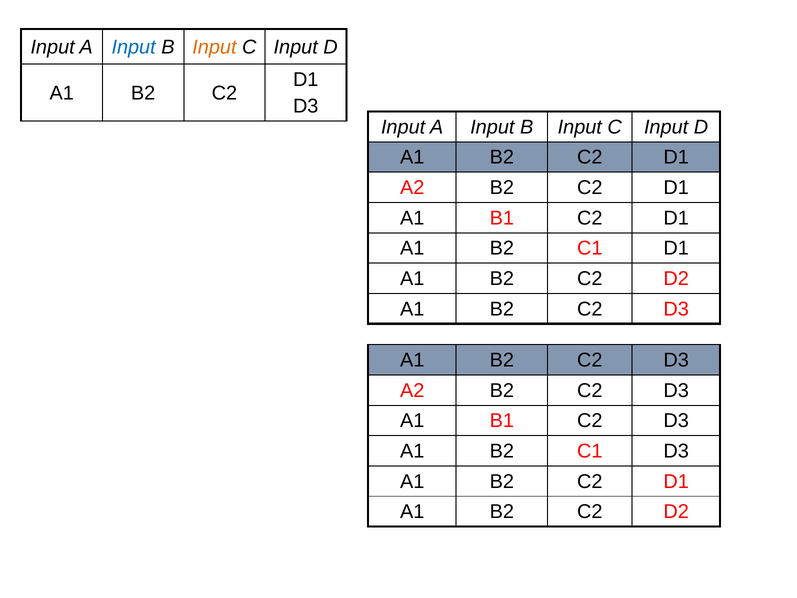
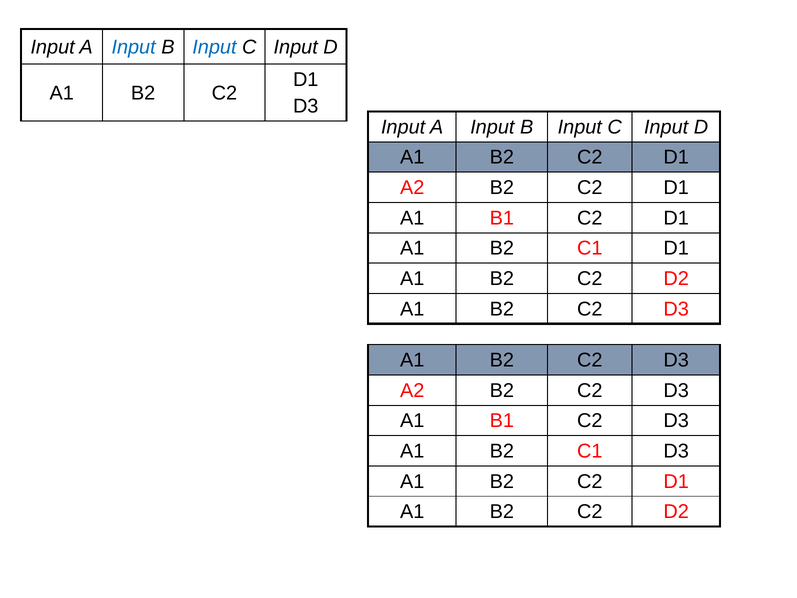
Input colour: orange -> blue (214, 47)
